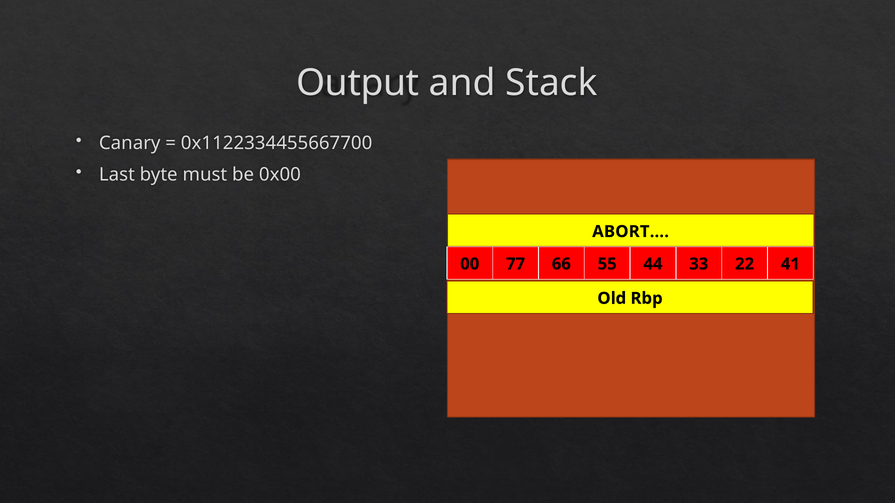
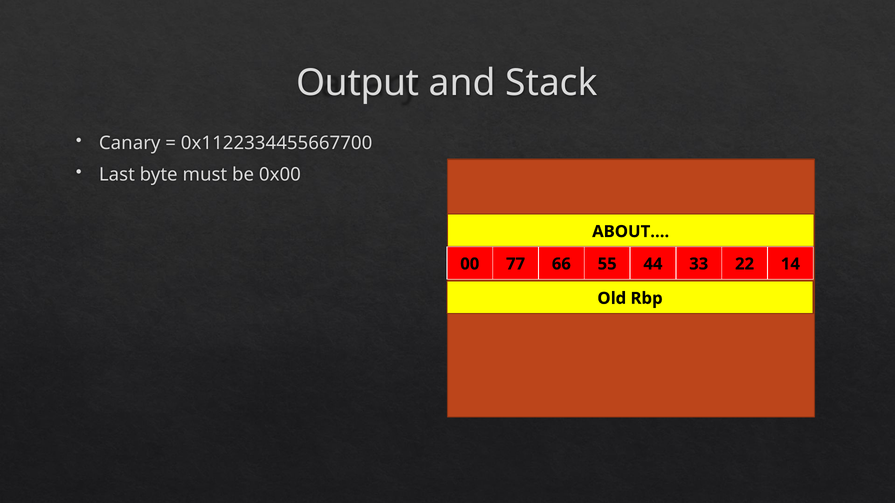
ABORT…: ABORT… -> ABOUT… (631, 232)
41: 41 -> 14 (790, 264)
